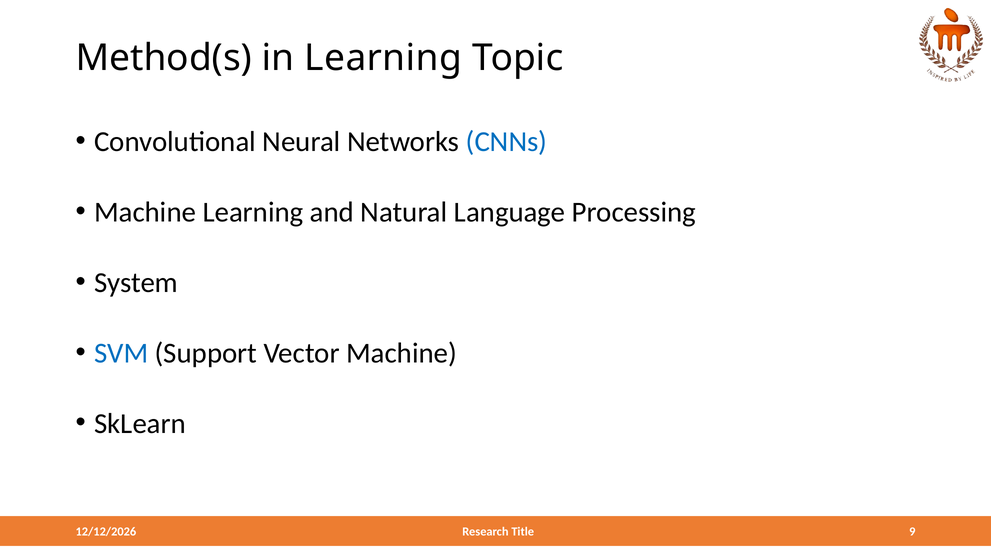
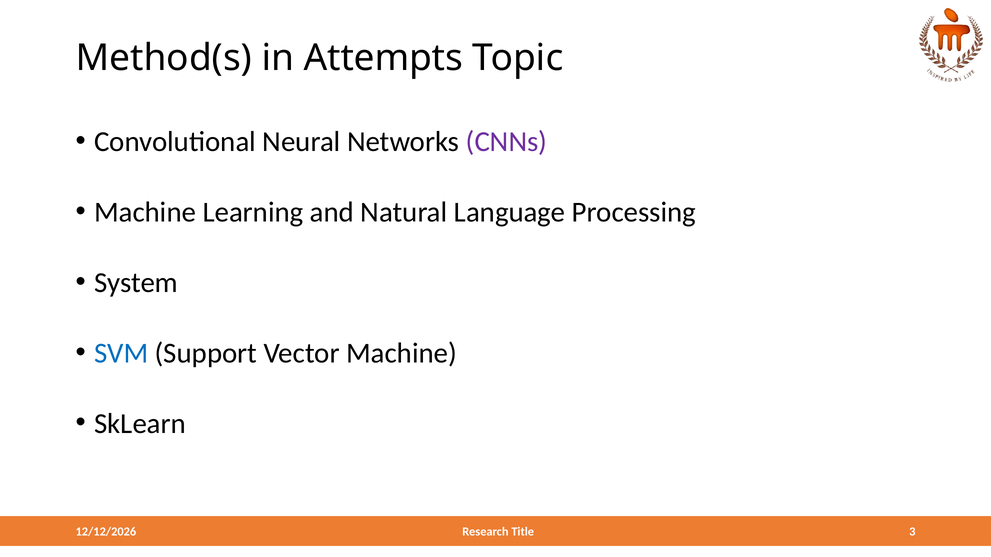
in Learning: Learning -> Attempts (383, 58)
CNNs colour: blue -> purple (507, 142)
9: 9 -> 3 (912, 532)
